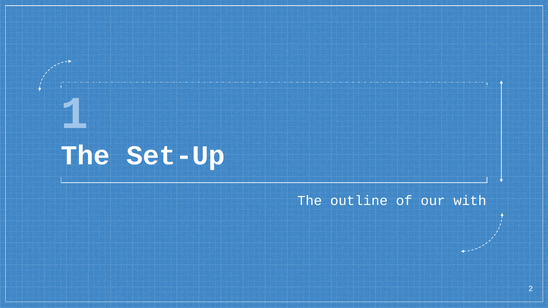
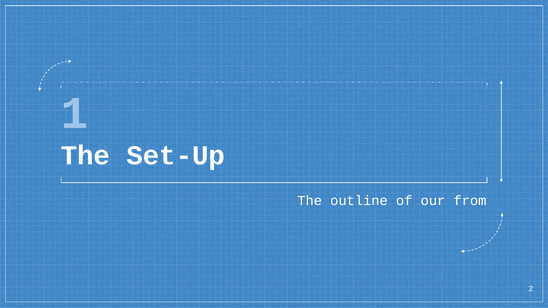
with: with -> from (470, 201)
